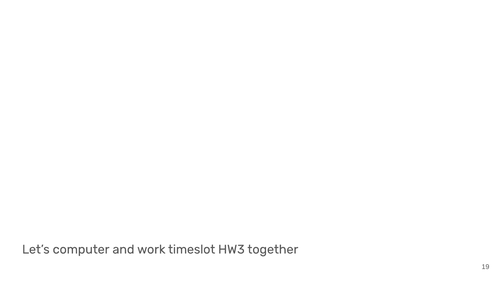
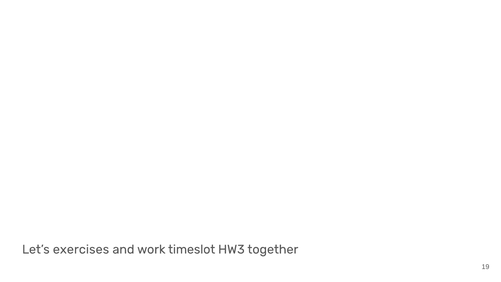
computer: computer -> exercises (81, 249)
